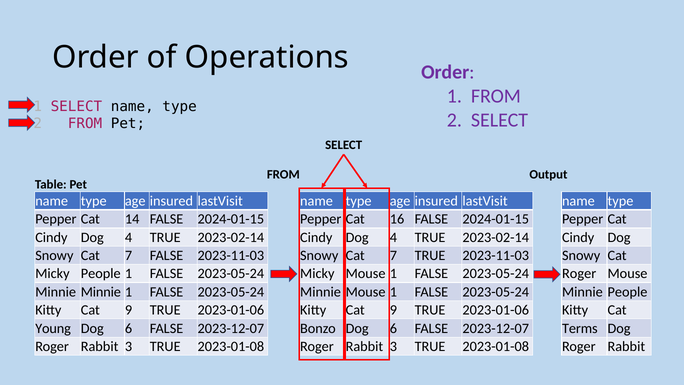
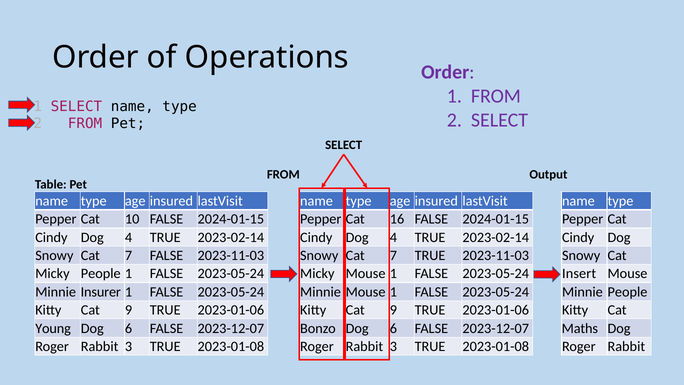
14: 14 -> 10 (132, 219)
Roger: Roger -> Insert (579, 274)
Minnie Minnie: Minnie -> Insurer (101, 292)
Terms: Terms -> Maths (580, 328)
